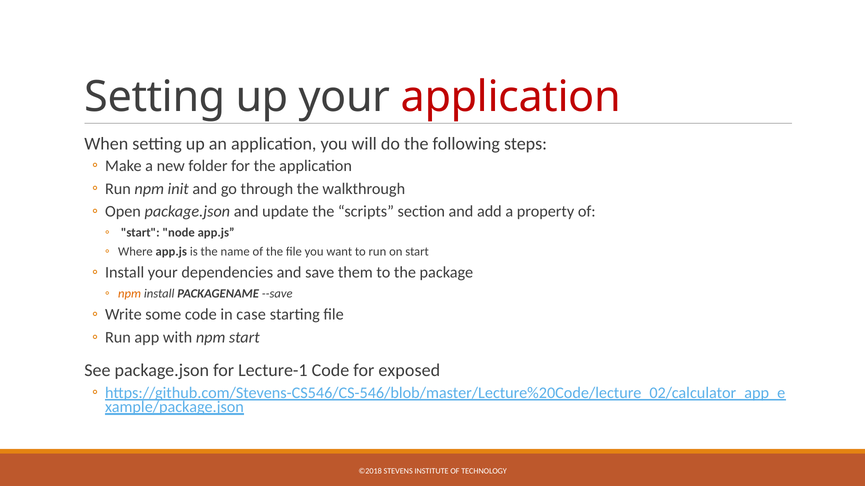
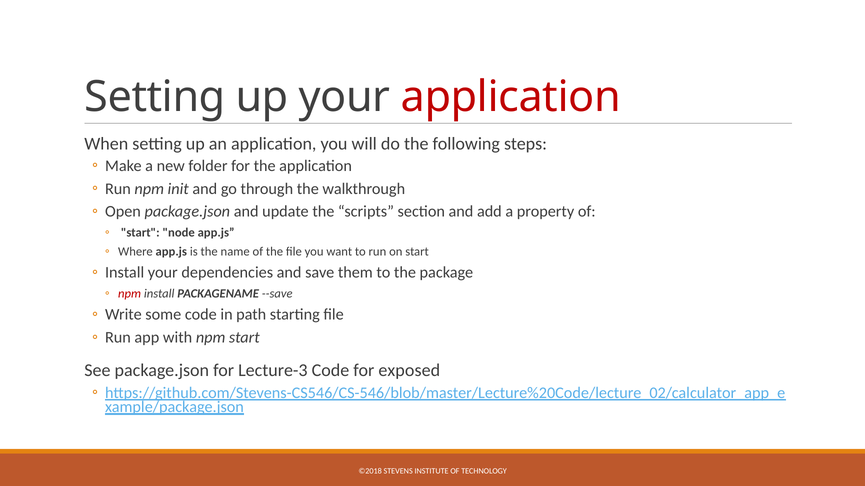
npm colour: orange -> red (130, 294)
case: case -> path (251, 315)
Lecture-1: Lecture-1 -> Lecture-3 (273, 371)
